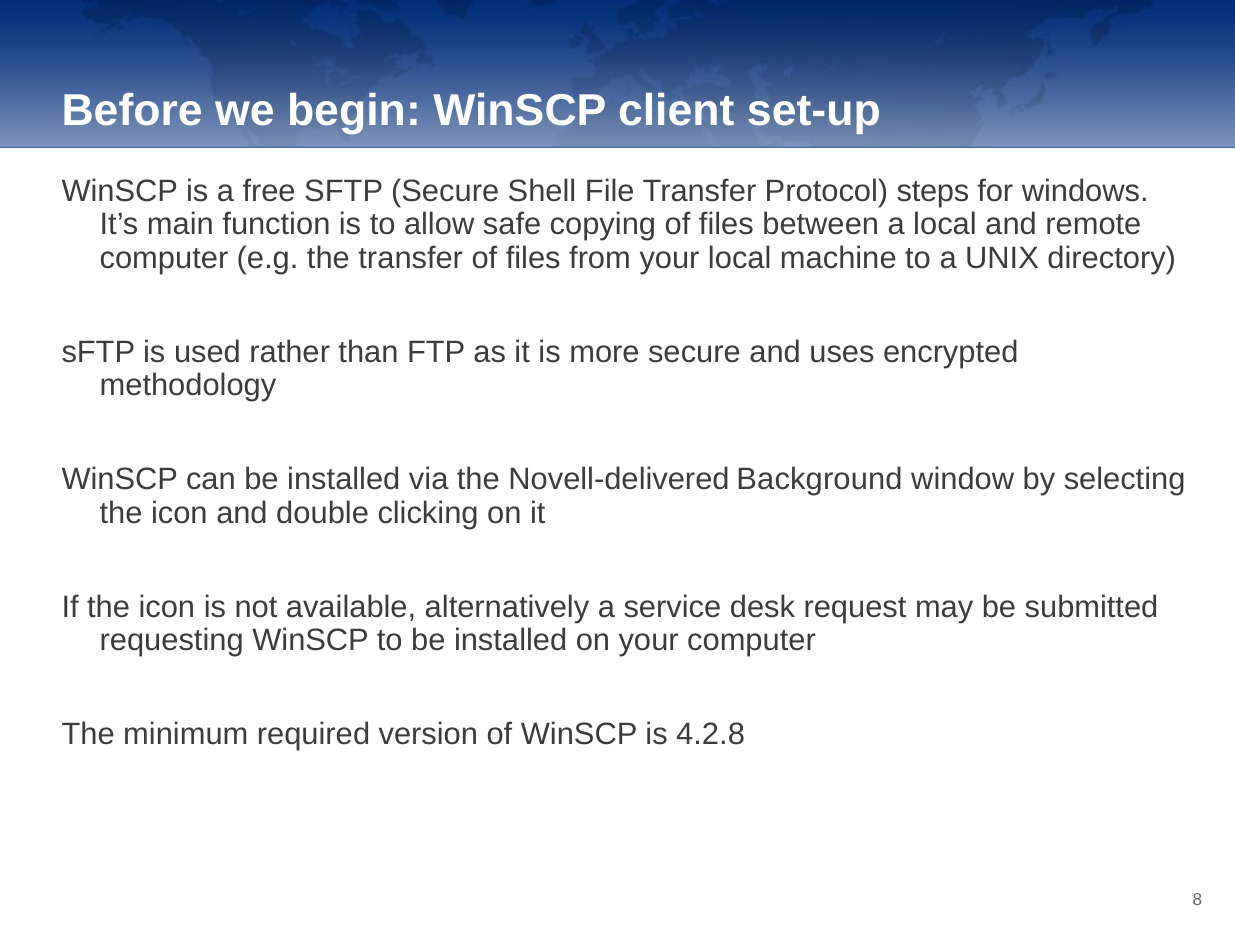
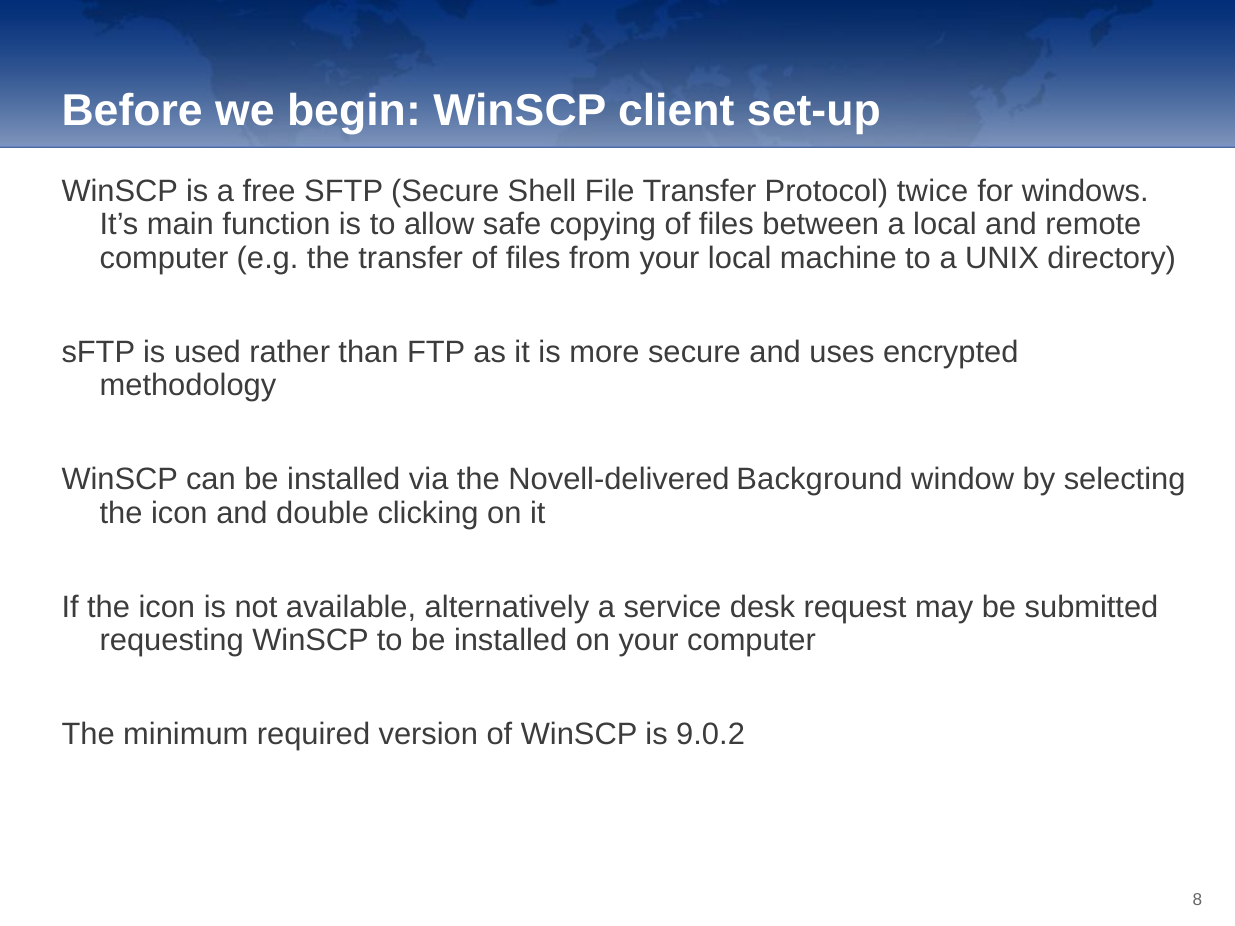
steps: steps -> twice (933, 191)
4.2.8: 4.2.8 -> 9.0.2 (711, 735)
